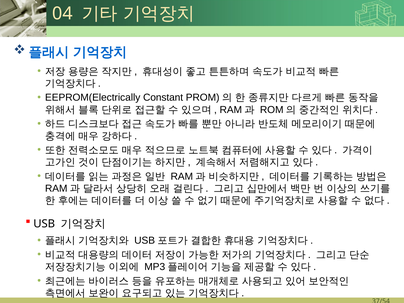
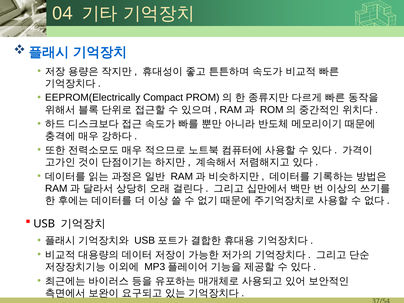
Constant: Constant -> Compact (163, 98)
